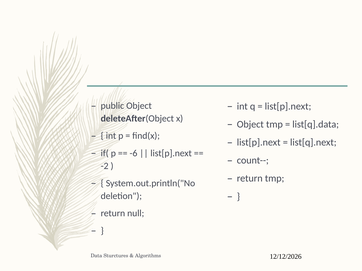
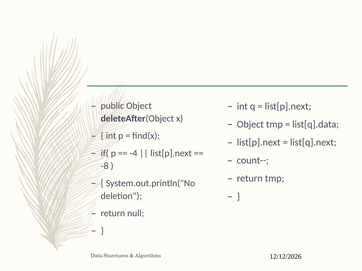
-6: -6 -> -4 (133, 153)
-2: -2 -> -8 (105, 166)
